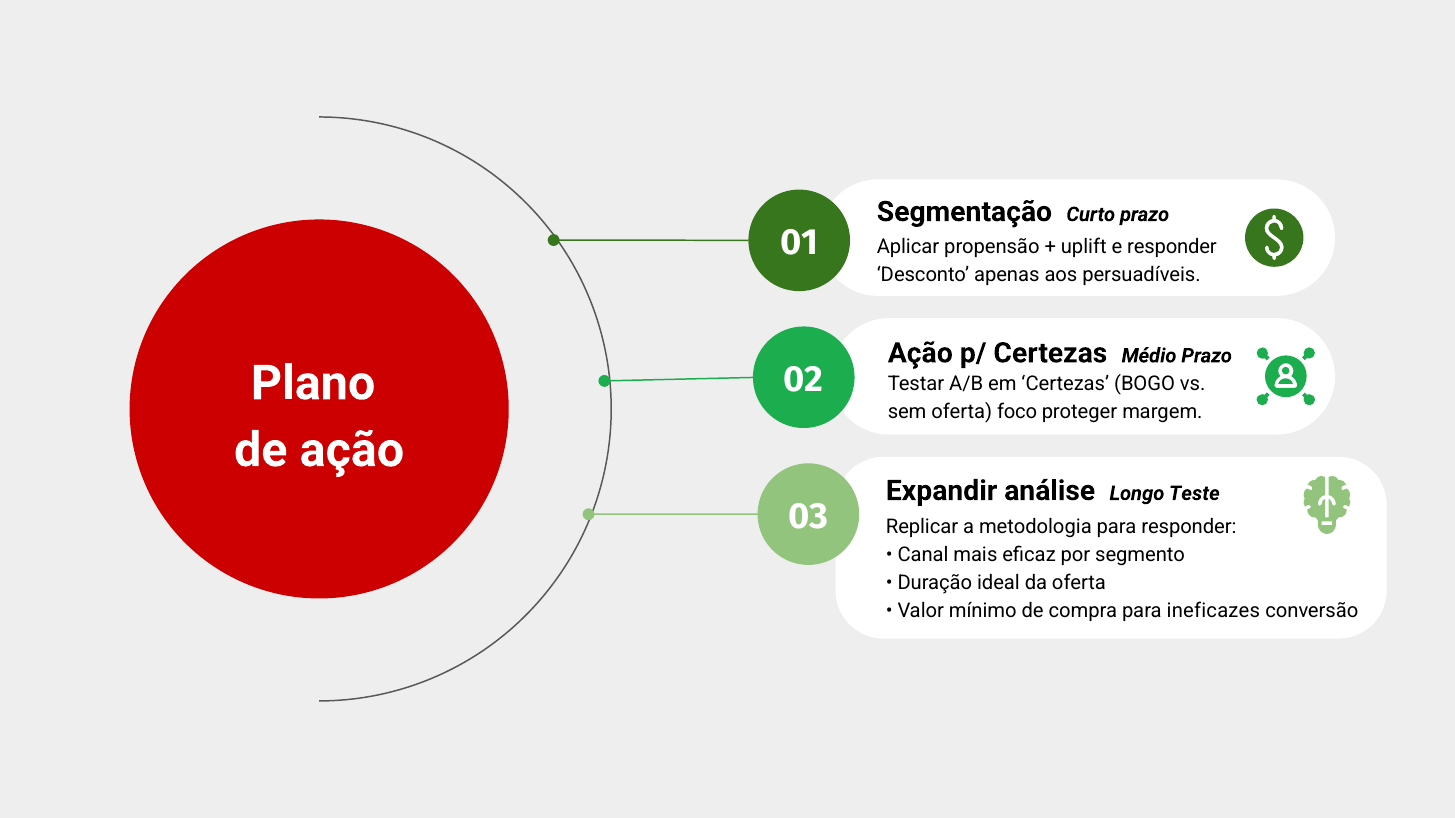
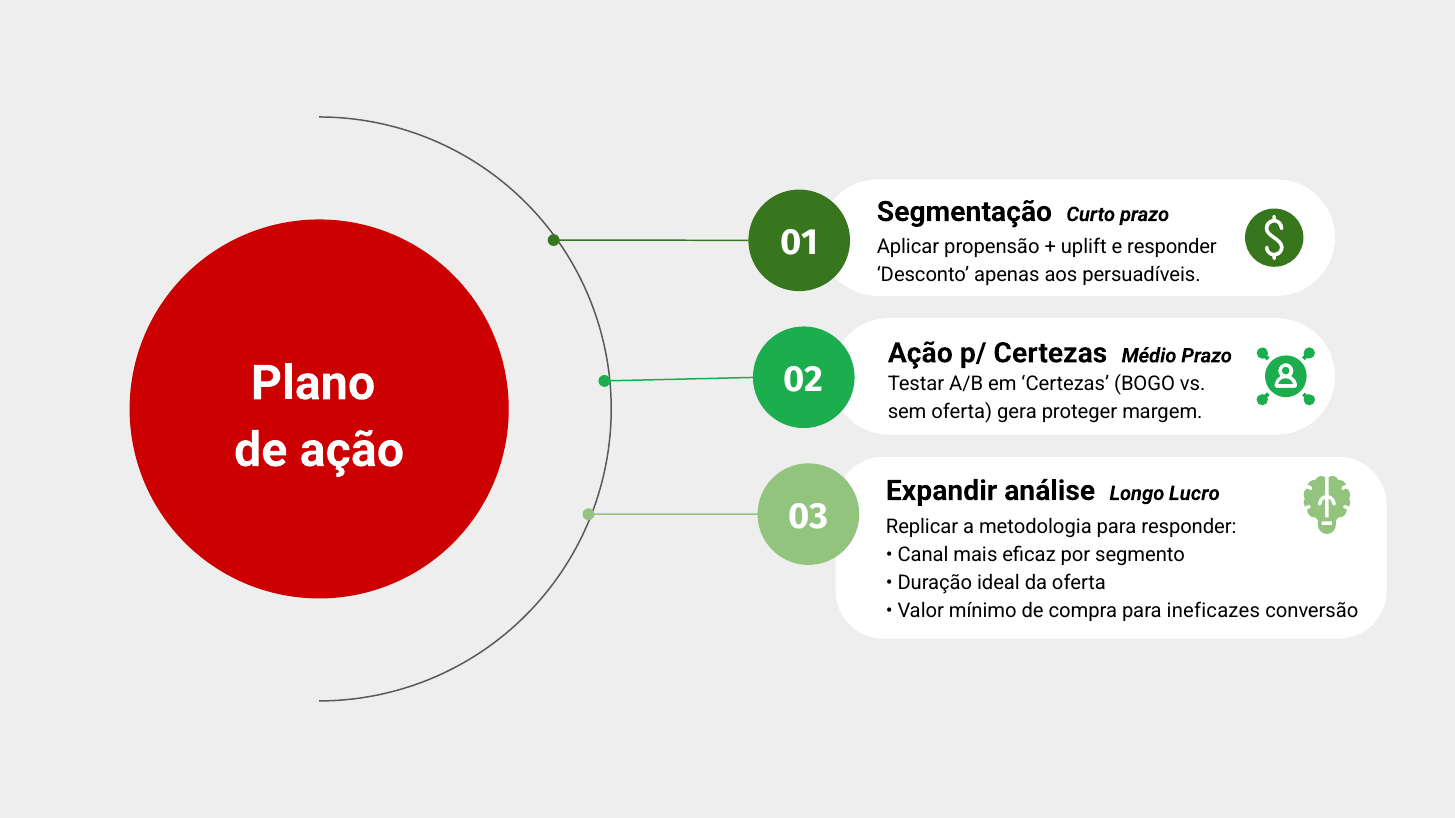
foco: foco -> gera (1017, 412)
Teste: Teste -> Lucro (1194, 494)
